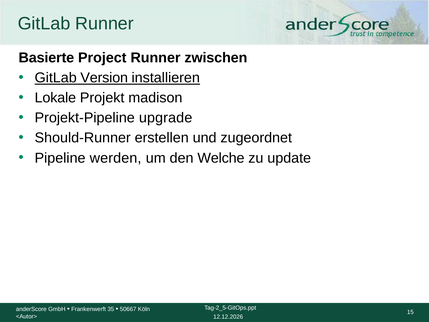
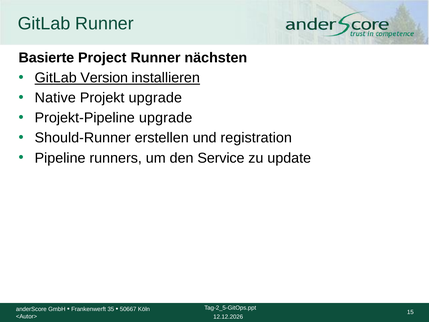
zwischen: zwischen -> nächsten (216, 58)
Lokale: Lokale -> Native (55, 98)
Projekt madison: madison -> upgrade (155, 98)
zugeordnet: zugeordnet -> registration (256, 138)
werden: werden -> runners (116, 158)
Welche: Welche -> Service (221, 158)
